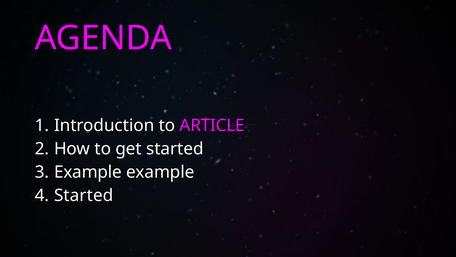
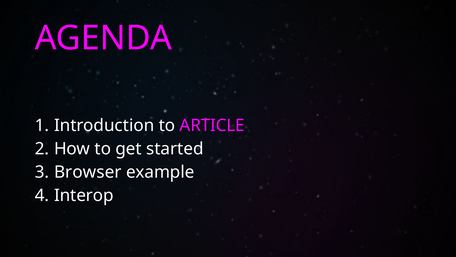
Example: Example -> Browser (88, 172)
Started: Started -> Interop (84, 195)
